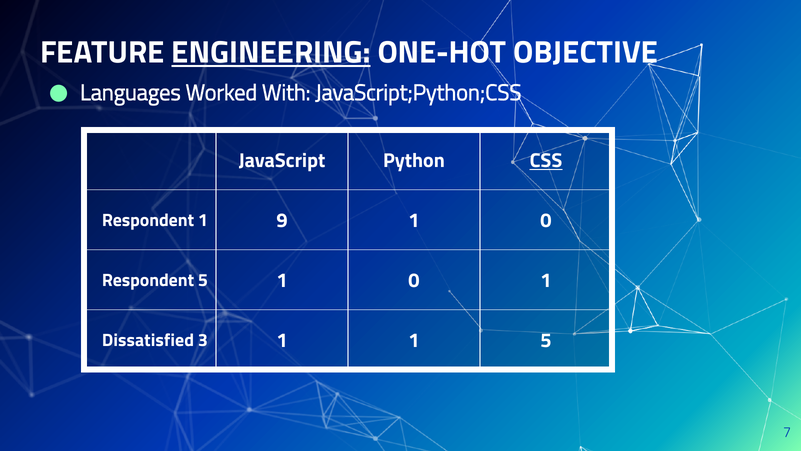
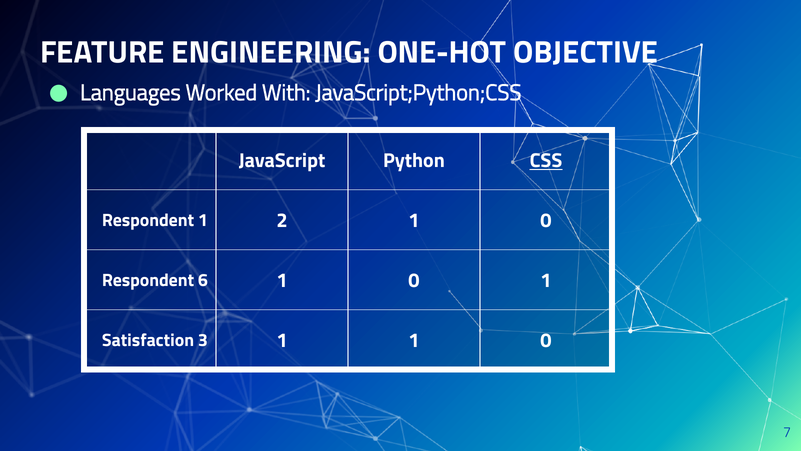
ENGINEERING underline: present -> none (271, 53)
9: 9 -> 2 (282, 220)
Respondent 5: 5 -> 6 (203, 280)
Dissatisfied: Dissatisfied -> Satisfaction (148, 340)
1 1 5: 5 -> 0 (546, 340)
